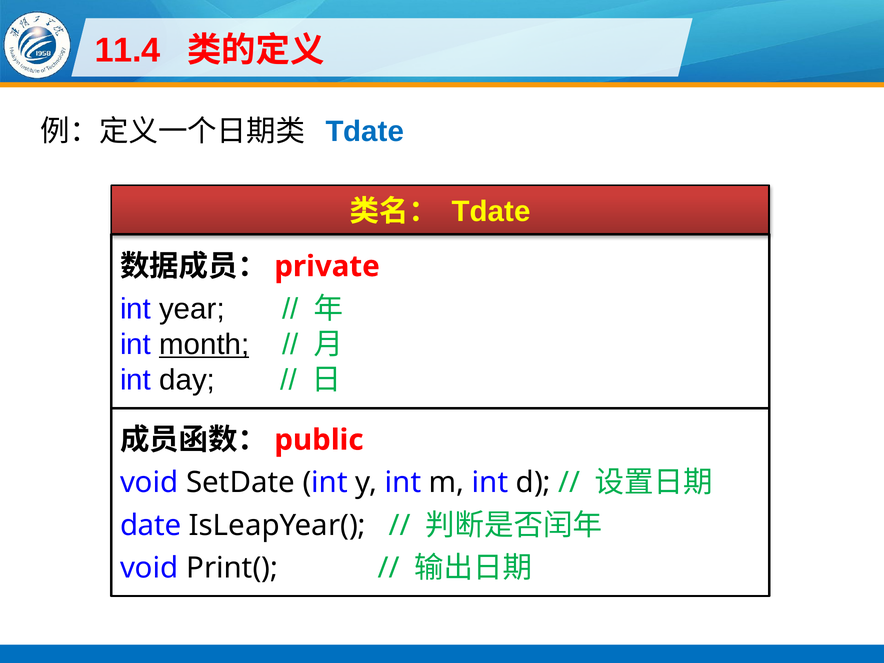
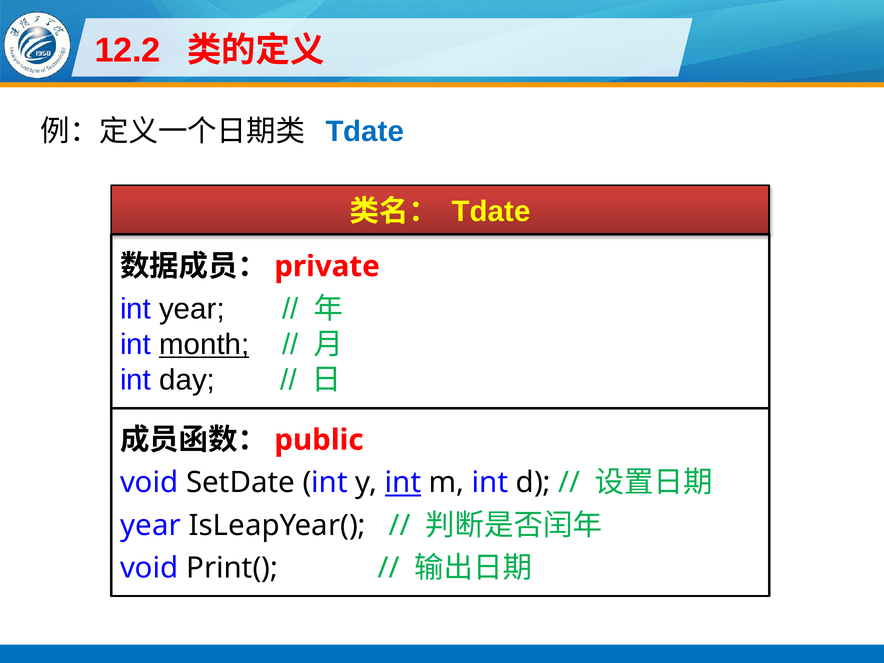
11.4: 11.4 -> 12.2 (127, 50)
int underline: none -> present (403, 483)
date: date -> year (151, 525)
